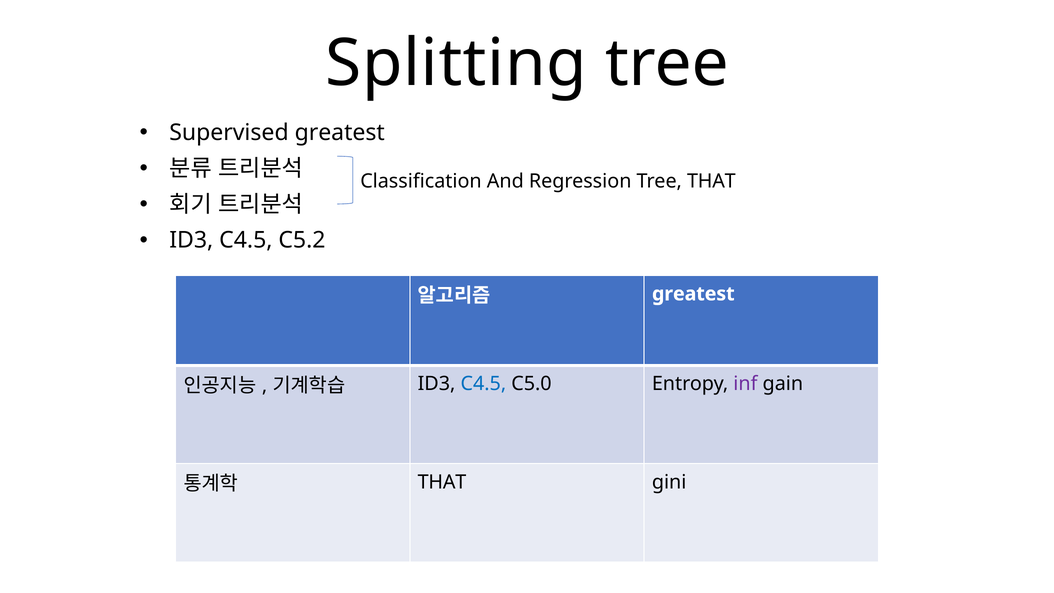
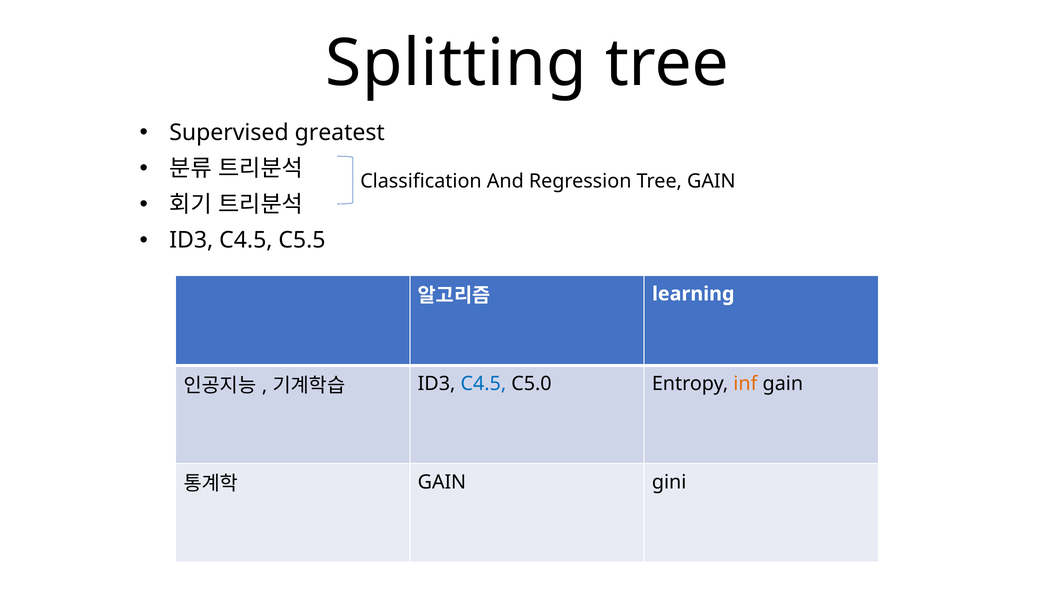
Tree THAT: THAT -> GAIN (711, 181)
C5.2: C5.2 -> C5.5 (302, 240)
greatest: greatest -> learning (693, 294)
inf colour: purple -> orange (745, 384)
THAT: THAT -> GAIN (442, 482)
